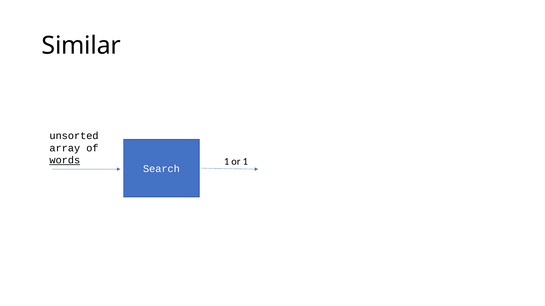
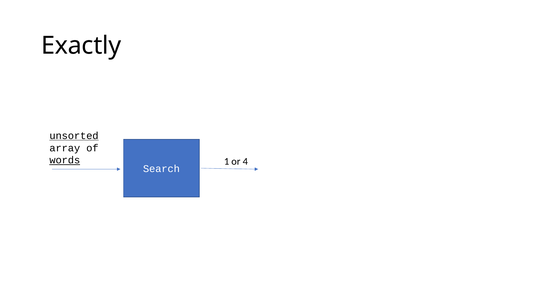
Similar: Similar -> Exactly (81, 46)
unsorted underline: none -> present (74, 136)
or 1: 1 -> 4 (245, 162)
